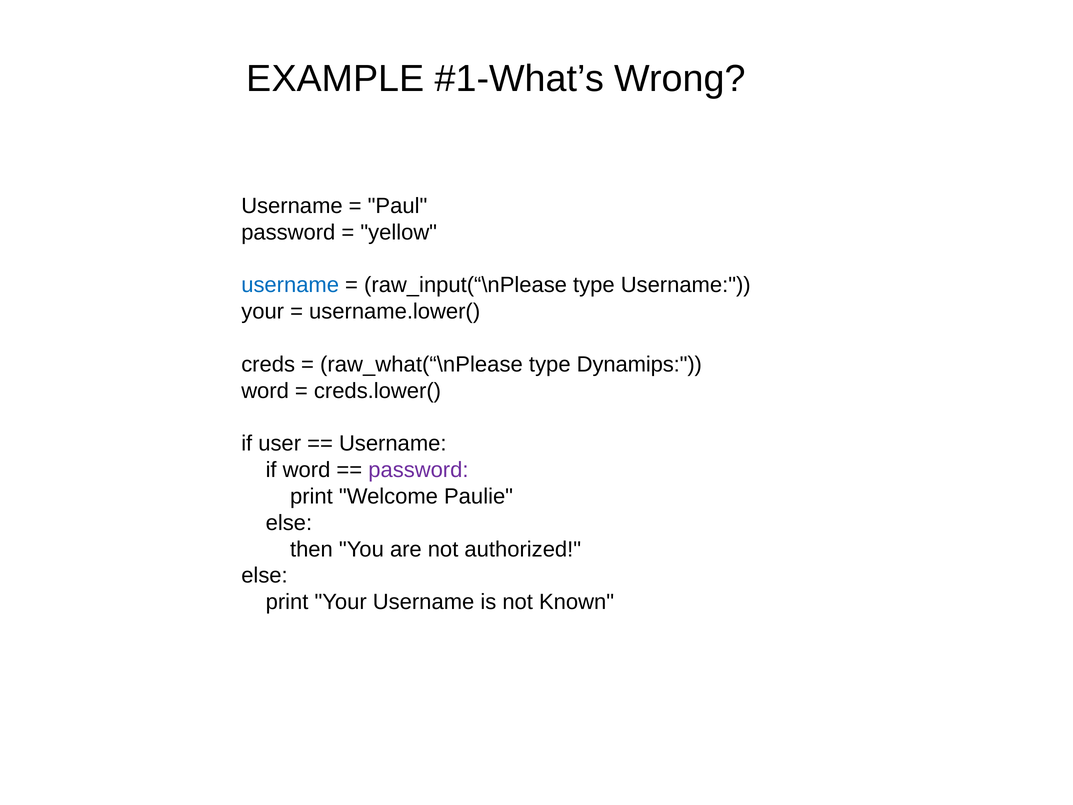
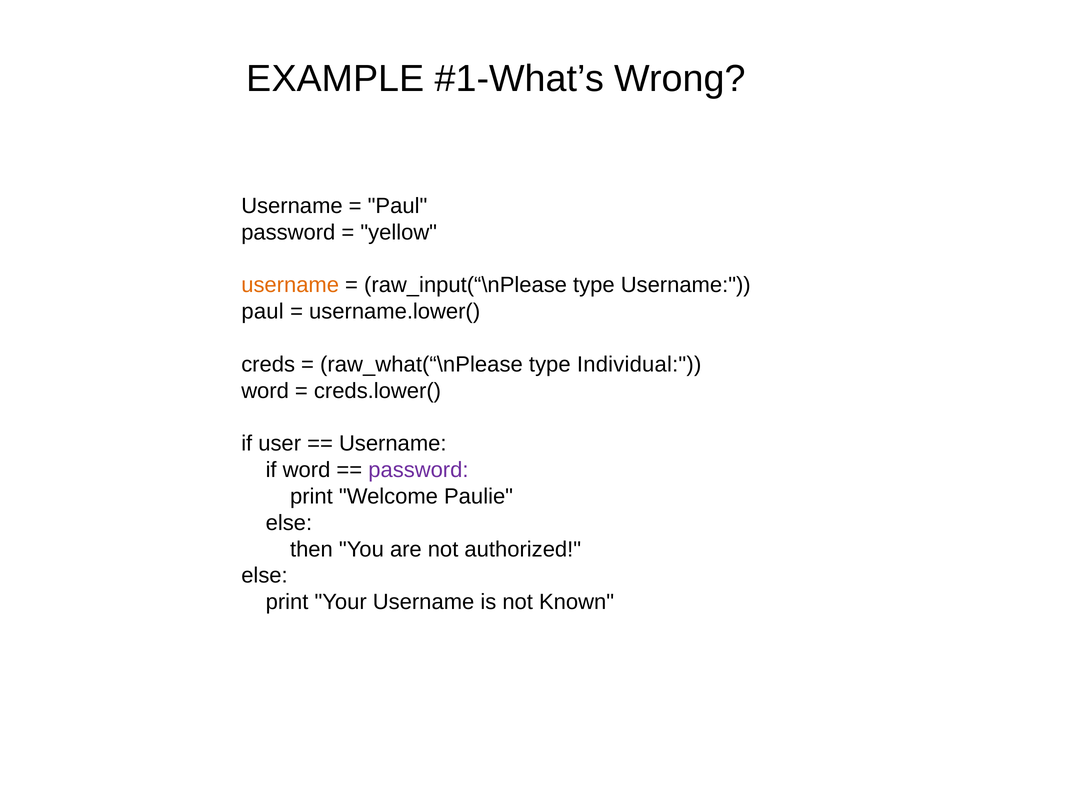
username colour: blue -> orange (290, 285)
your: your -> paul (263, 311)
Dynamips: Dynamips -> Individual (639, 364)
